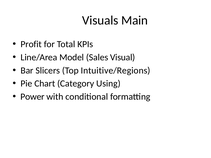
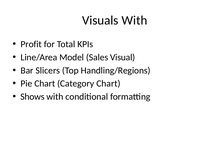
Main: Main -> With (134, 20)
Intuitive/Regions: Intuitive/Regions -> Handling/Regions (116, 71)
Category Using: Using -> Chart (108, 84)
Power: Power -> Shows (32, 97)
